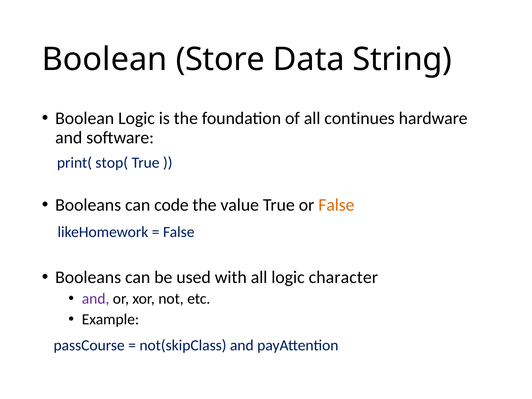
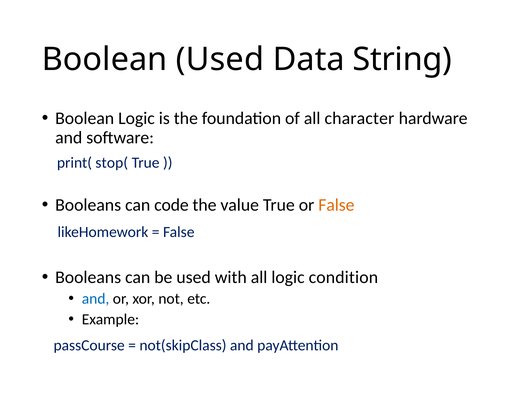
Boolean Store: Store -> Used (220, 60)
continues: continues -> character (359, 118)
character: character -> condition (343, 277)
and colour: purple -> blue (96, 299)
